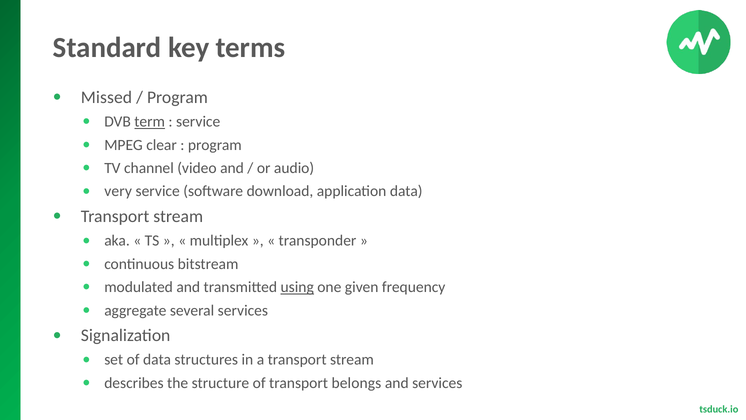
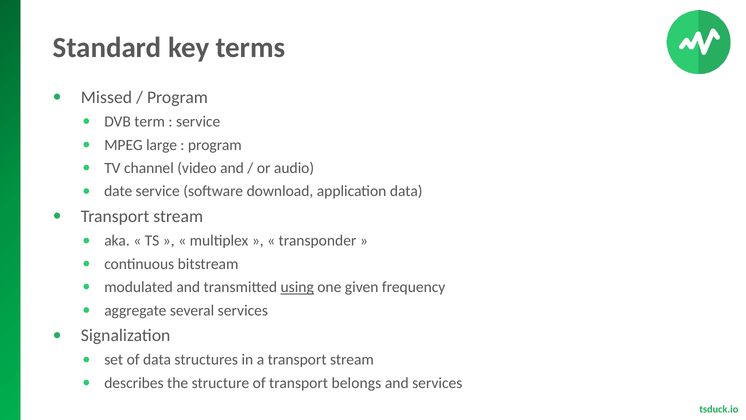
term underline: present -> none (150, 122)
clear: clear -> large (162, 145)
very: very -> date (118, 191)
